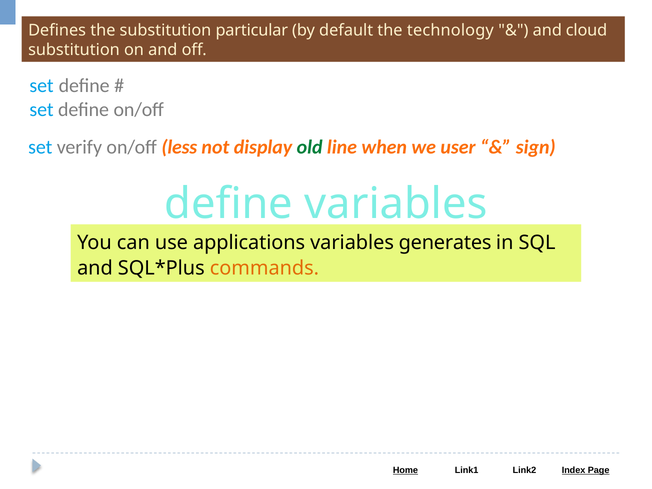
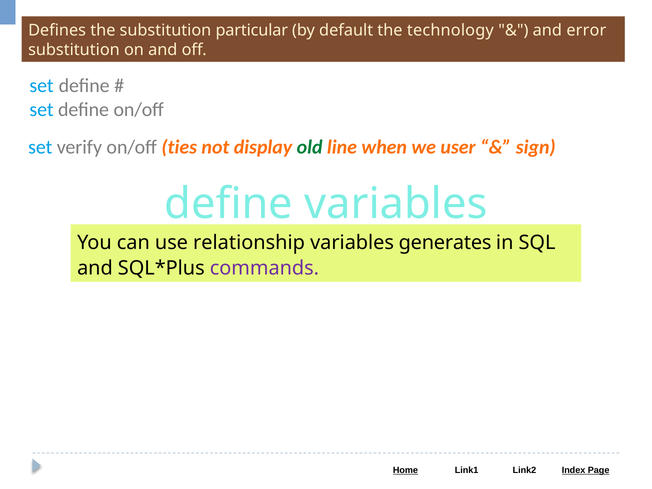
cloud: cloud -> error (586, 30)
less: less -> ties (179, 147)
applications: applications -> relationship (249, 242)
commands colour: orange -> purple (264, 268)
